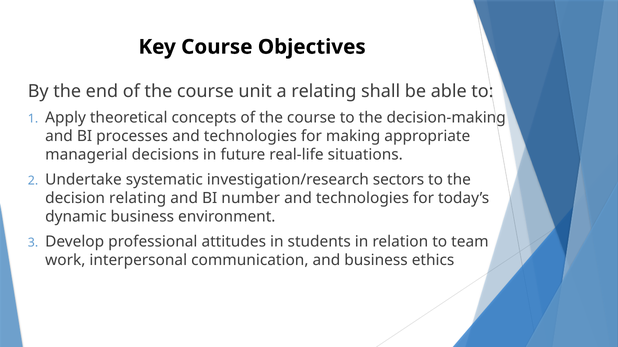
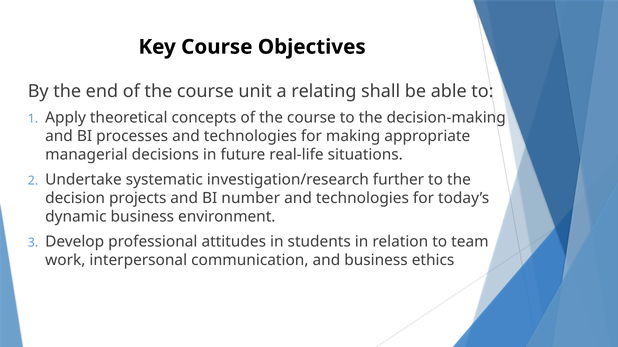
sectors: sectors -> further (398, 180)
decision relating: relating -> projects (138, 199)
